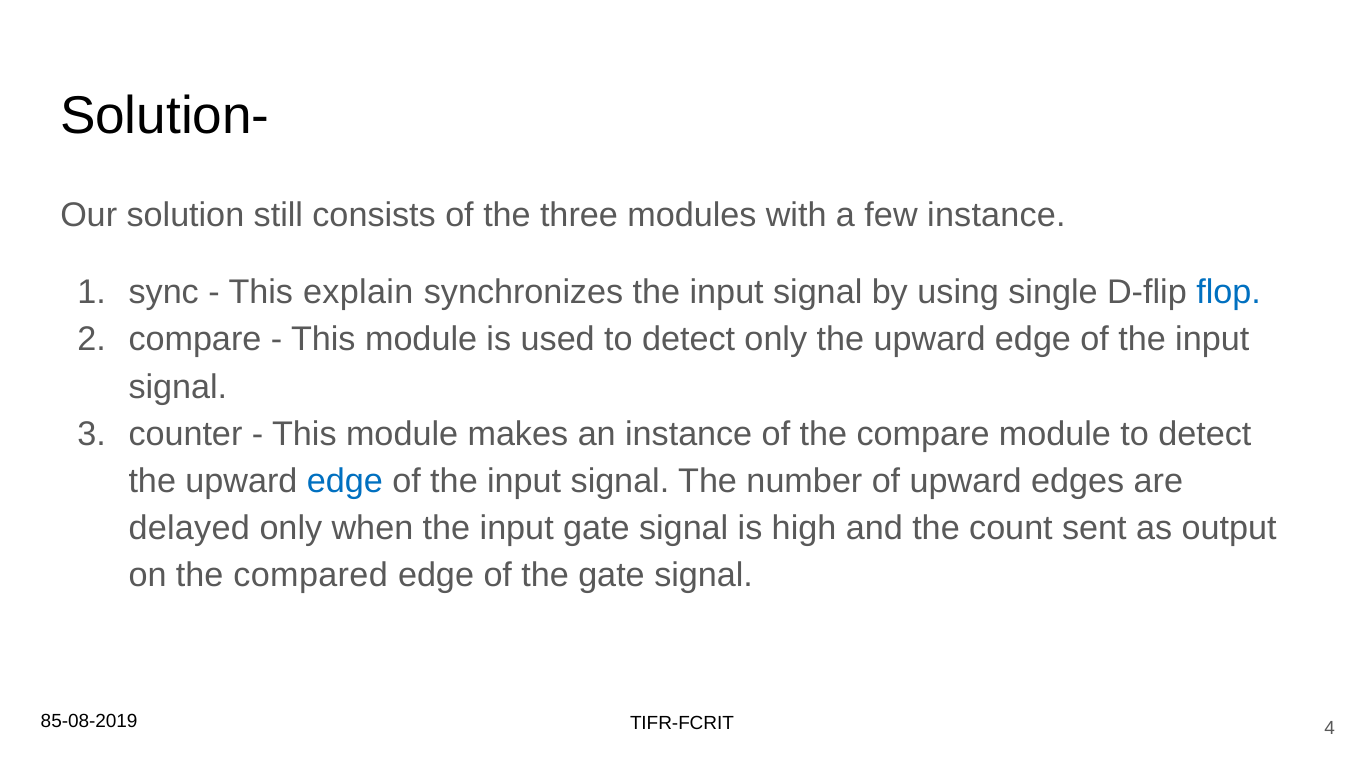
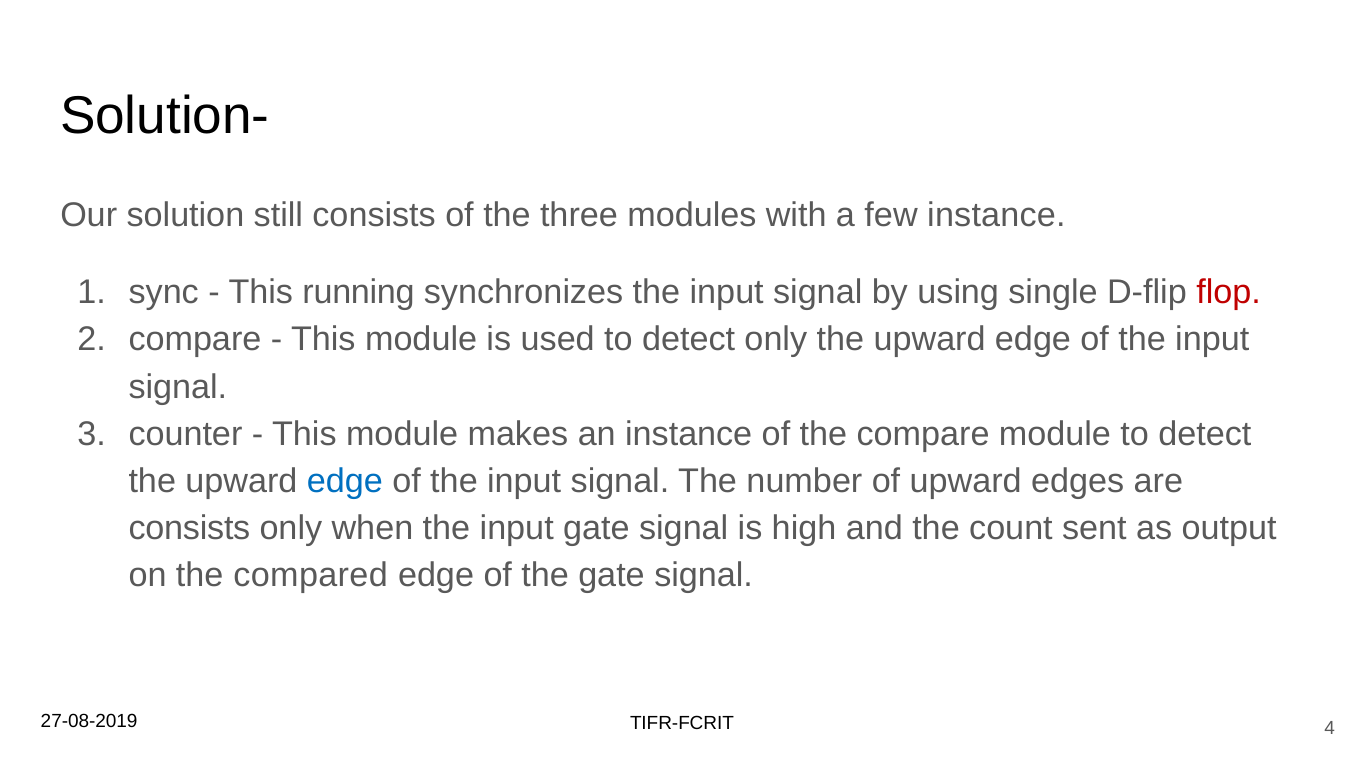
explain: explain -> running (359, 292)
flop colour: blue -> red (1229, 292)
delayed: delayed -> consists (189, 528)
85-08-2019: 85-08-2019 -> 27-08-2019 (89, 721)
